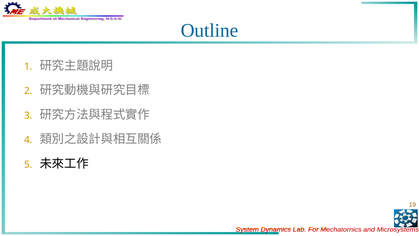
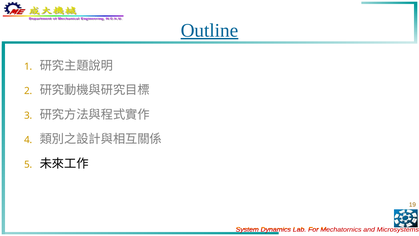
Outline underline: none -> present (209, 30)
